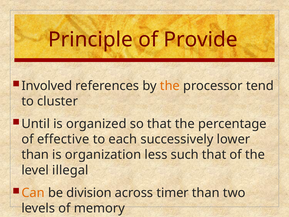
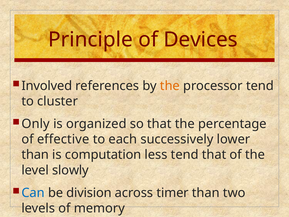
Provide: Provide -> Devices (201, 40)
Until: Until -> Only (36, 124)
organization: organization -> computation (103, 155)
less such: such -> tend (185, 155)
illegal: illegal -> slowly (70, 170)
Can colour: orange -> blue (33, 193)
